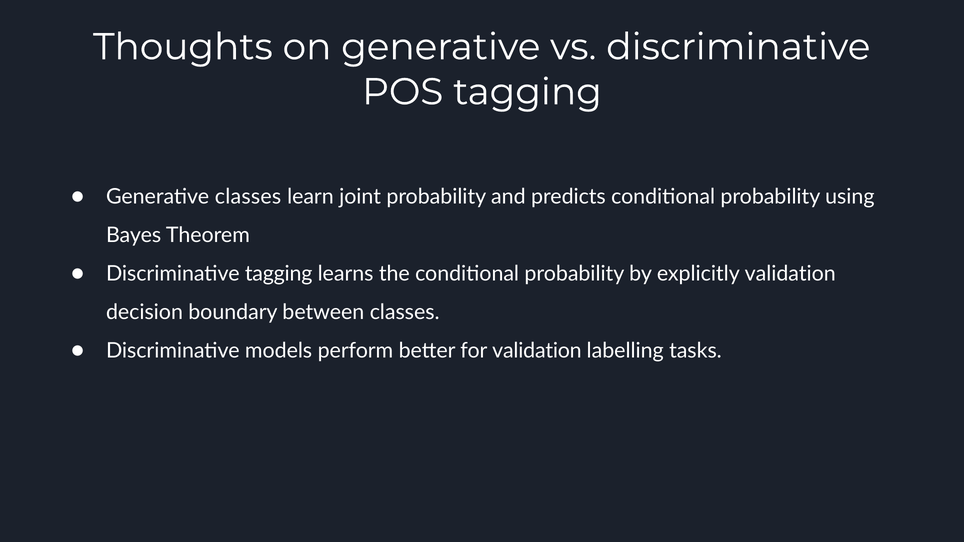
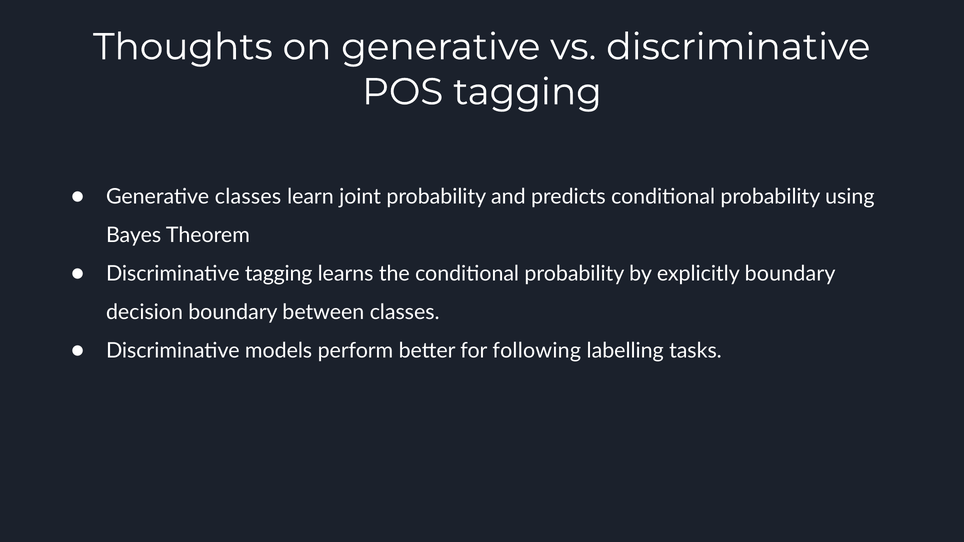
explicitly validation: validation -> boundary (790, 274)
for validation: validation -> following (537, 351)
